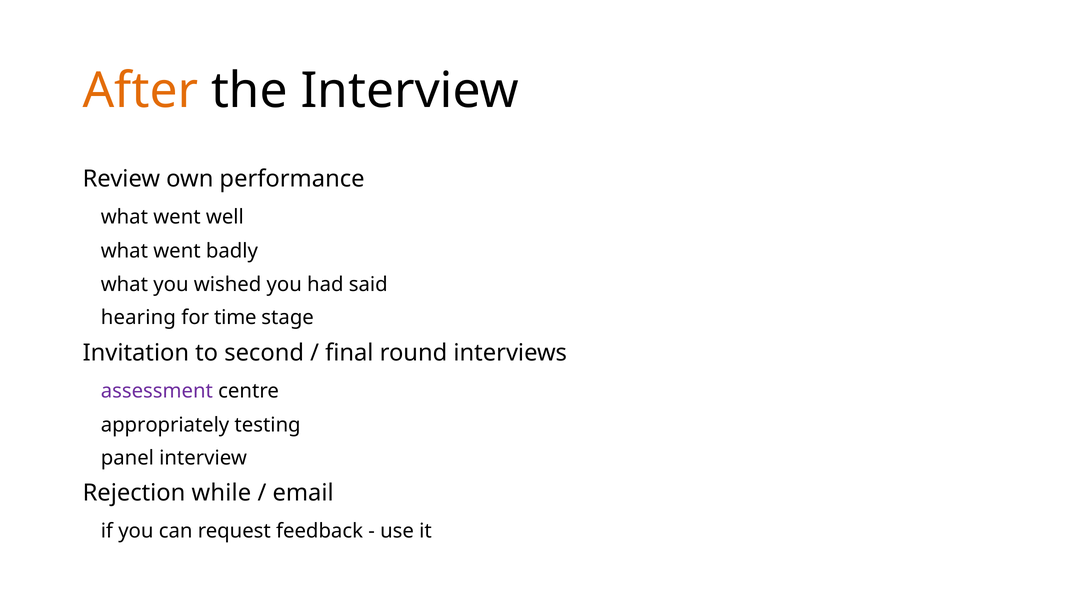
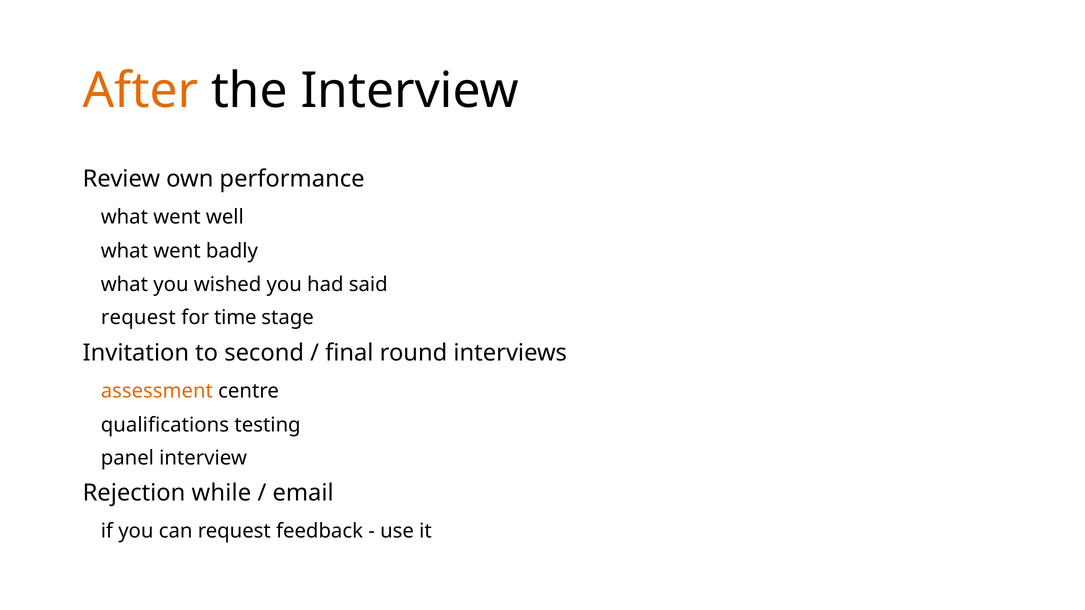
hearing: hearing -> request (138, 318)
assessment colour: purple -> orange (157, 391)
appropriately: appropriately -> qualifications (165, 425)
